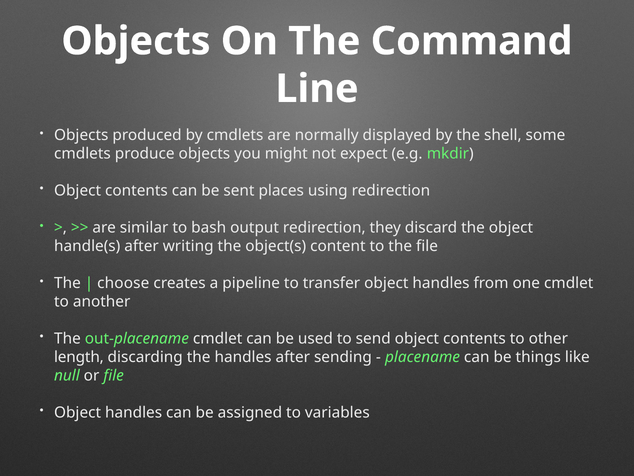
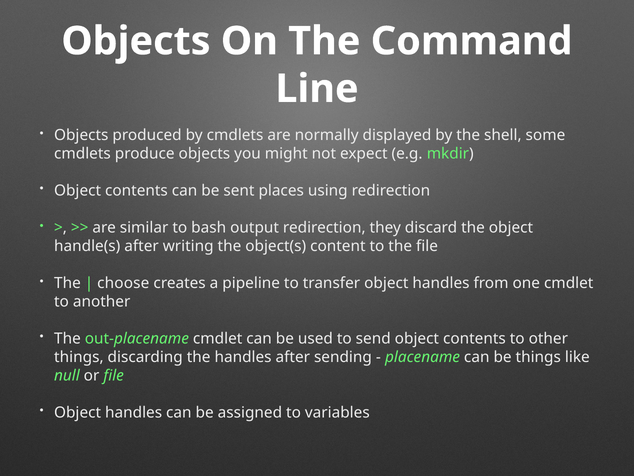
length: length -> things (79, 357)
